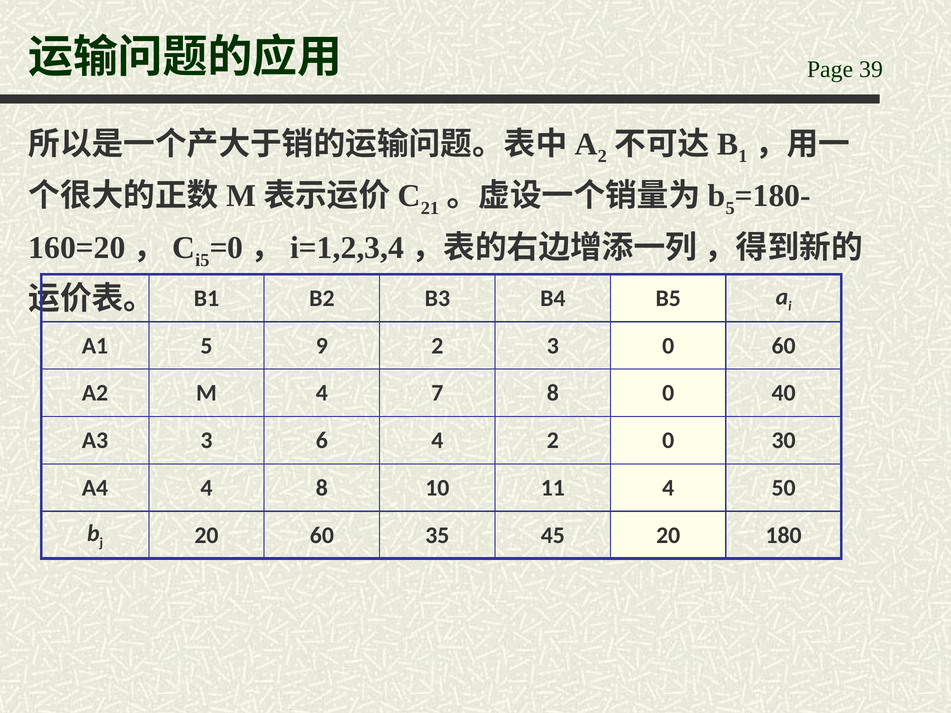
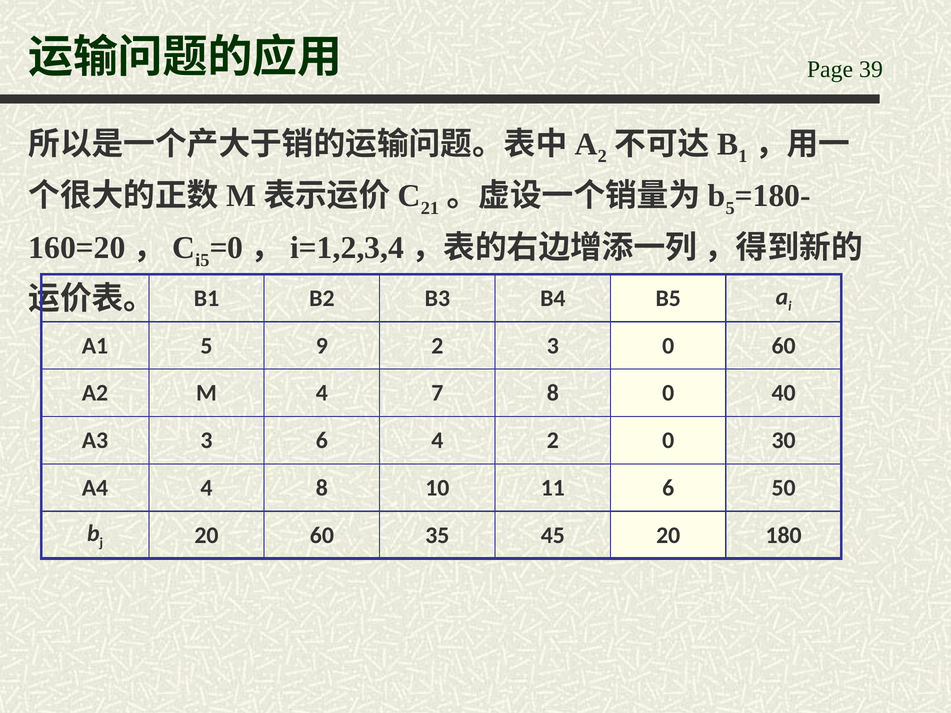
11 4: 4 -> 6 (668, 488)
